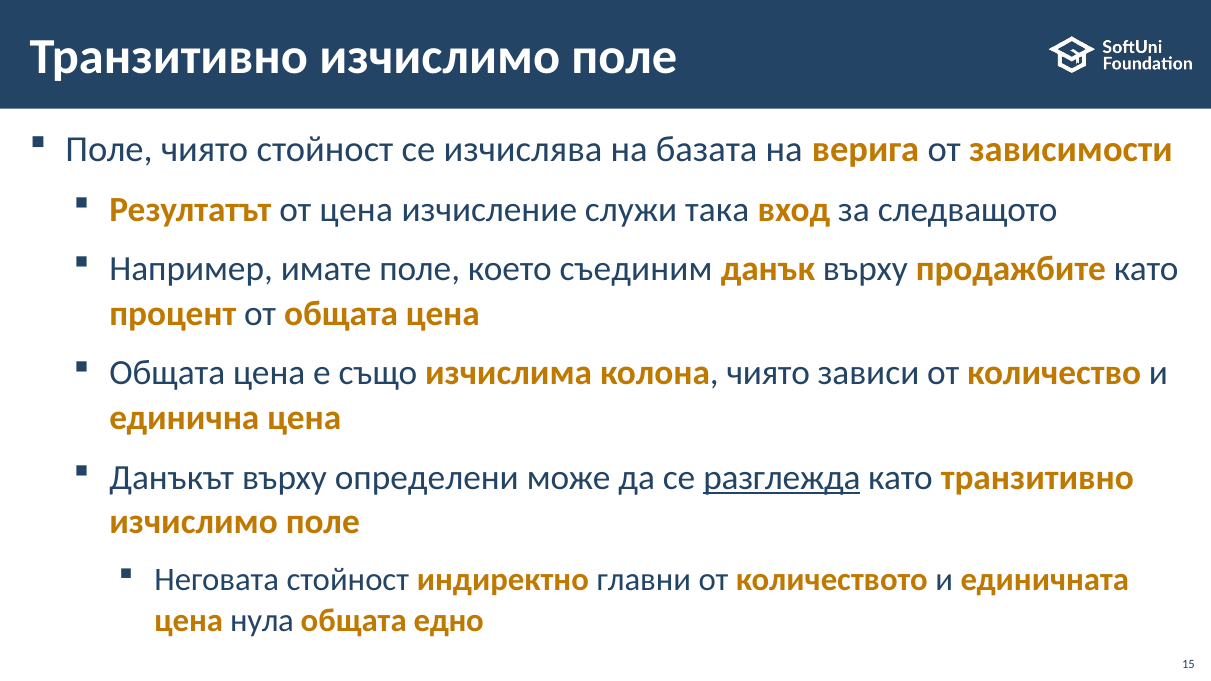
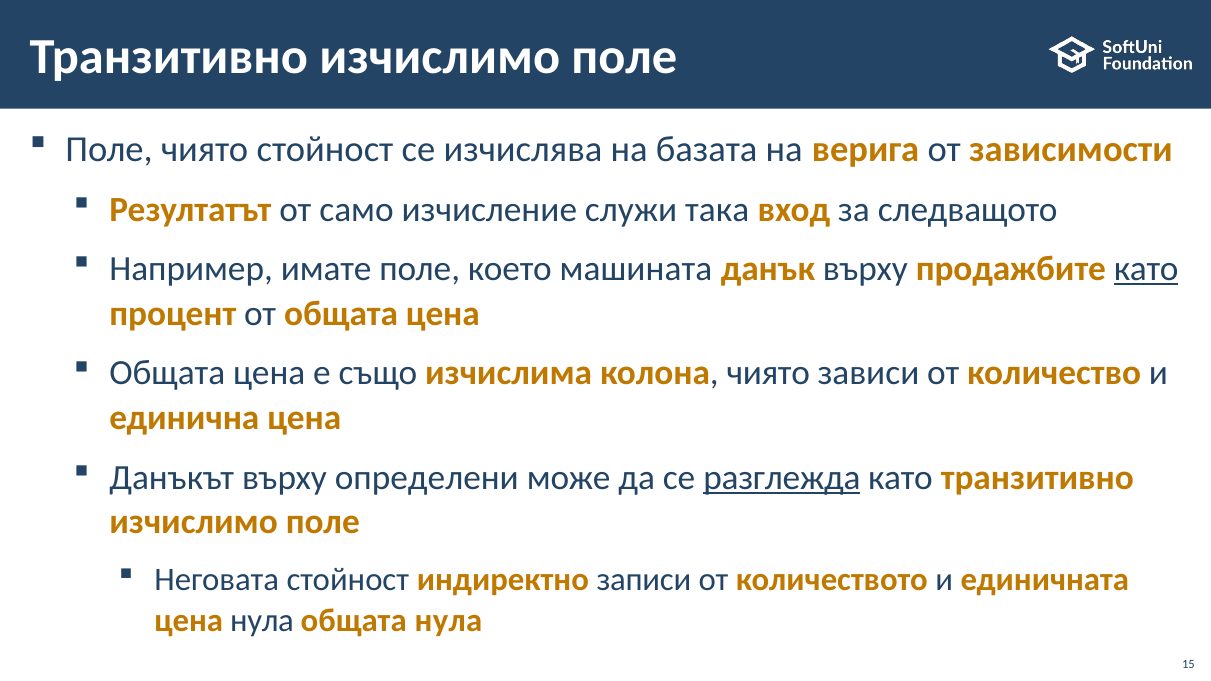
от цена: цена -> само (357, 209)
съединим: съединим -> машината (636, 269)
като underline: none -> present (1146, 269)
главни: главни -> записи (644, 580)
общата едно: едно -> нула (448, 621)
